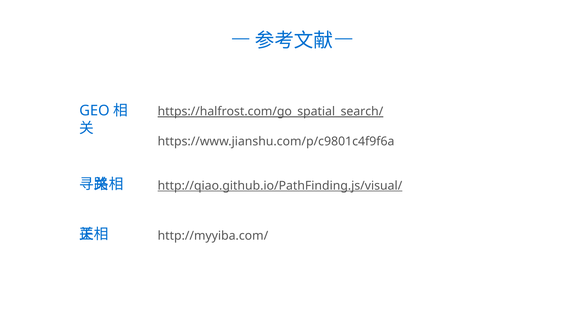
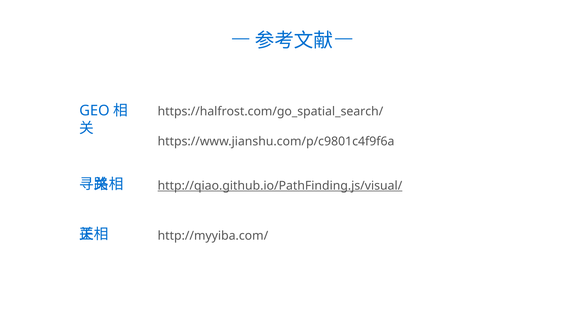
https://halfrost.com/go_spatial_search/ underline: present -> none (270, 111)
